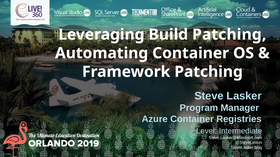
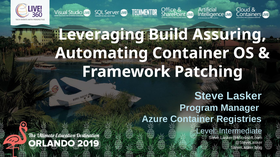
Build Patching: Patching -> Assuring (229, 35)
